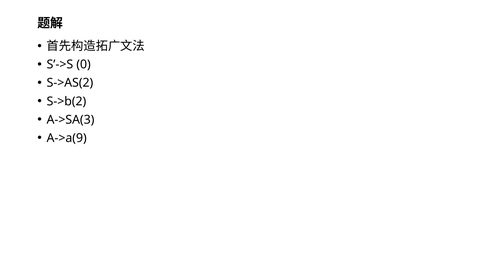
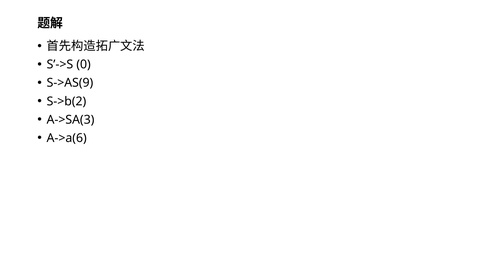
S->AS(2: S->AS(2 -> S->AS(9 (70, 83)
A->a(9: A->a(9 -> A->a(6 (67, 138)
